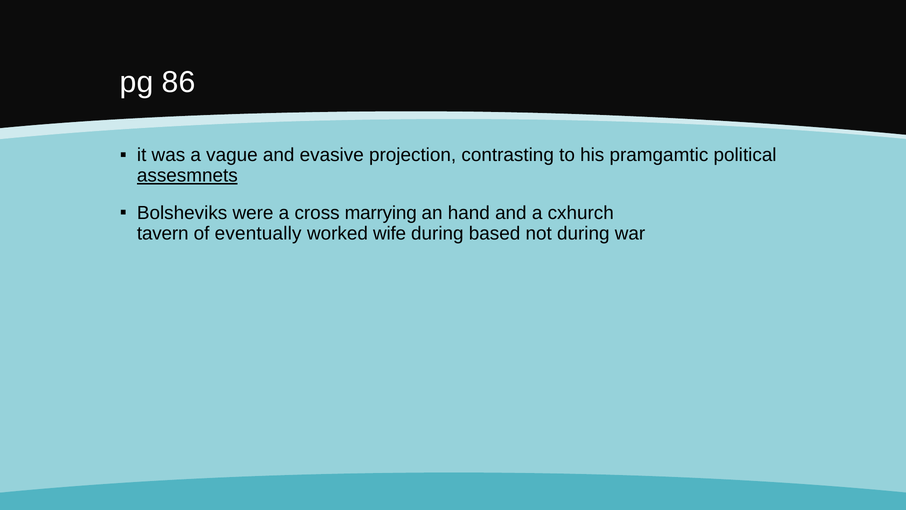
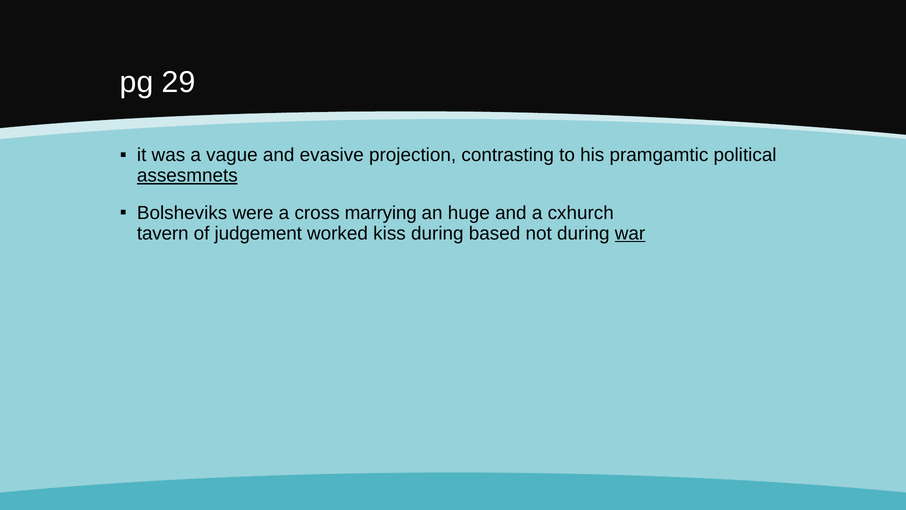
86: 86 -> 29 (179, 82)
hand: hand -> huge (469, 213)
eventually: eventually -> judgement (258, 233)
wife: wife -> kiss (390, 233)
war underline: none -> present (630, 233)
